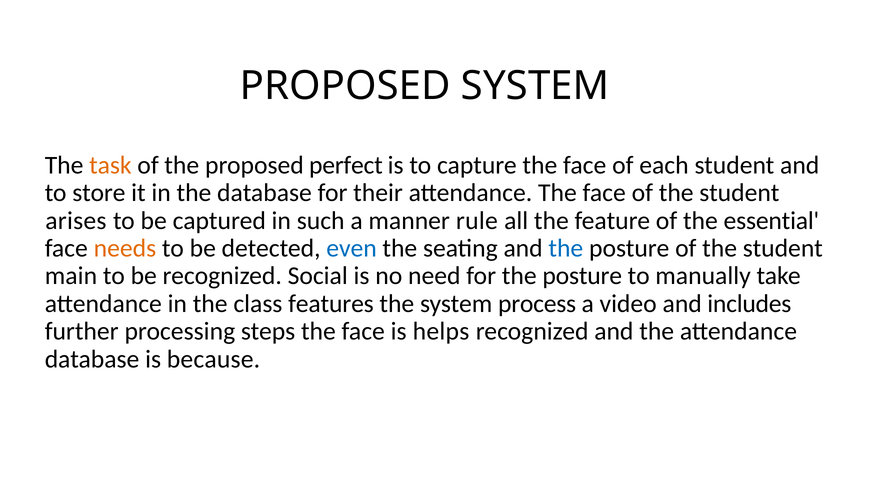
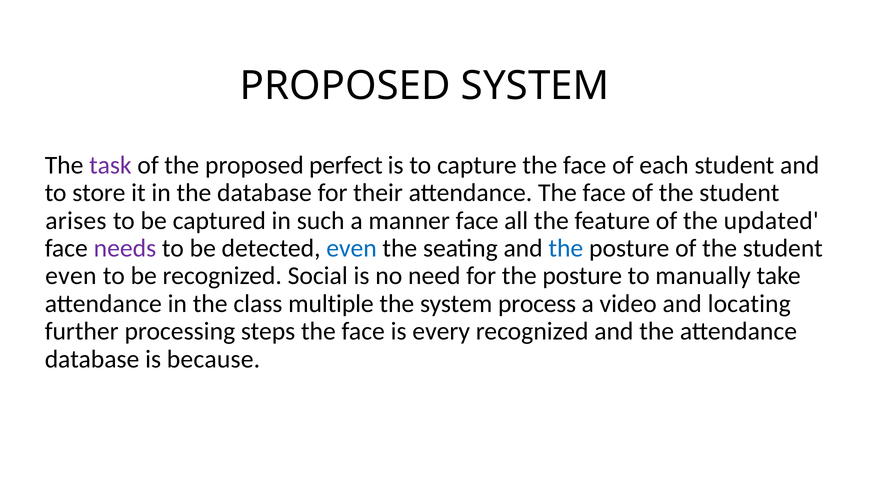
task colour: orange -> purple (110, 165)
manner rule: rule -> face (477, 221)
essential: essential -> updated (771, 221)
needs colour: orange -> purple (125, 248)
main: main -> even (71, 276)
features: features -> multiple (331, 304)
includes: includes -> locating (749, 304)
helps: helps -> every (441, 331)
